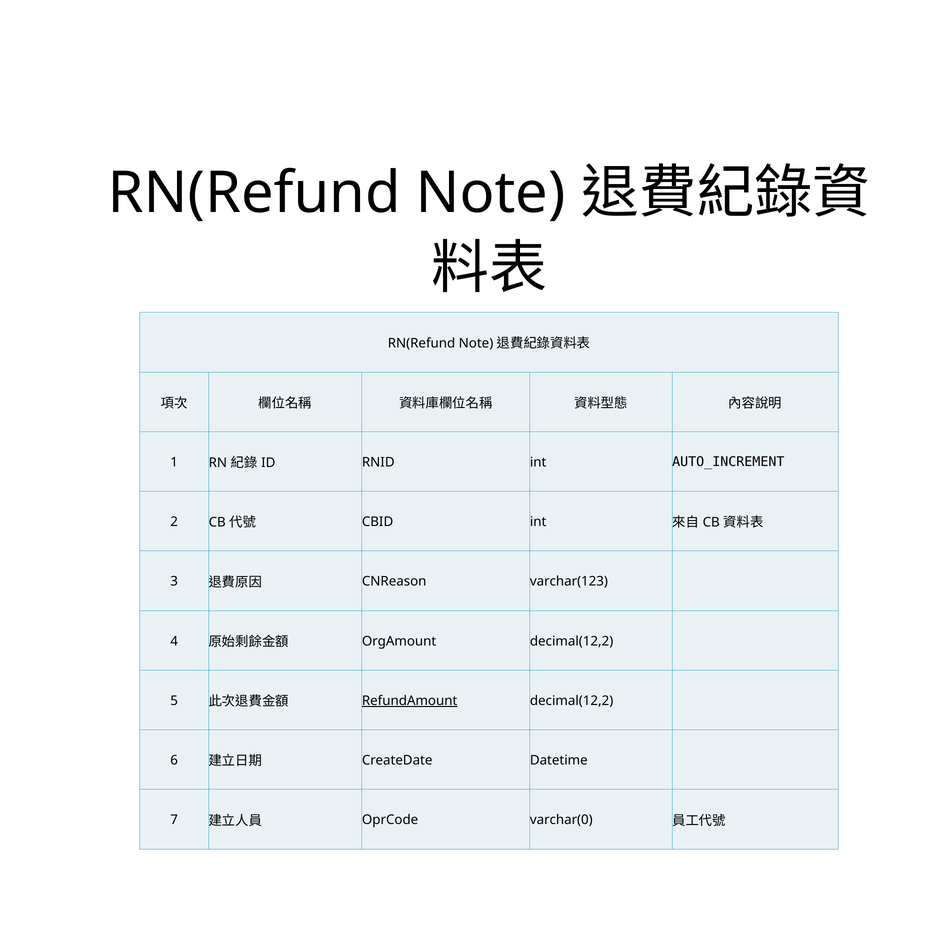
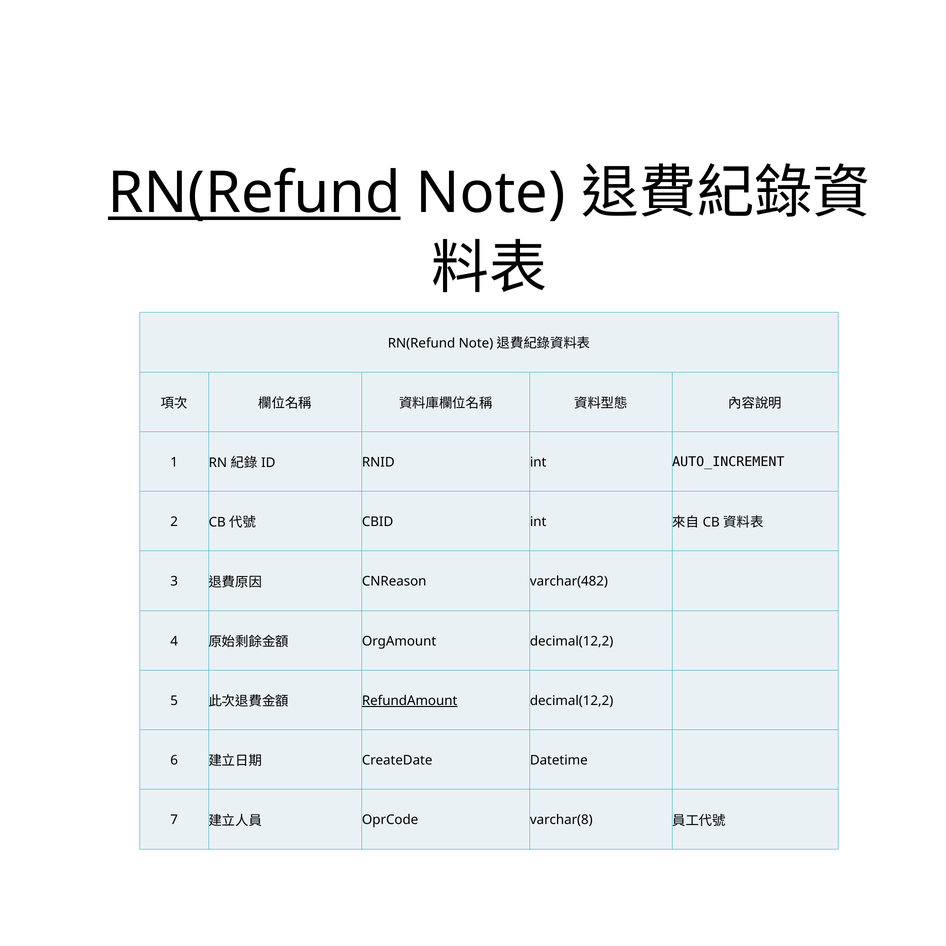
RN(Refund underline: none -> present (254, 193)
varchar(123: varchar(123 -> varchar(482 (569, 582)
varchar(0: varchar(0 -> varchar(8 (561, 820)
